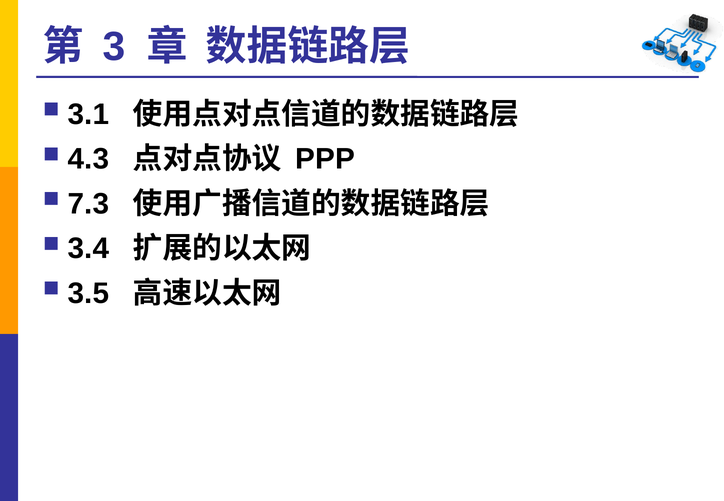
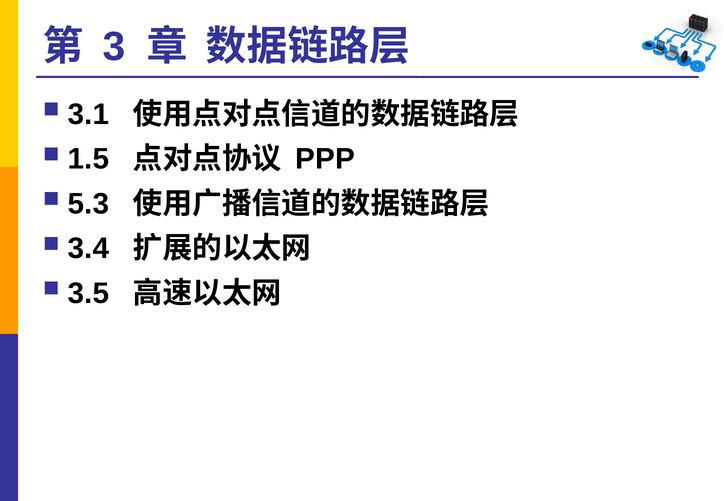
4.3: 4.3 -> 1.5 (89, 159)
7.3: 7.3 -> 5.3 (89, 204)
